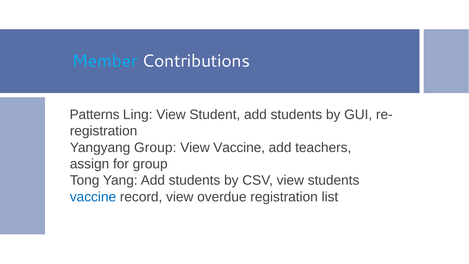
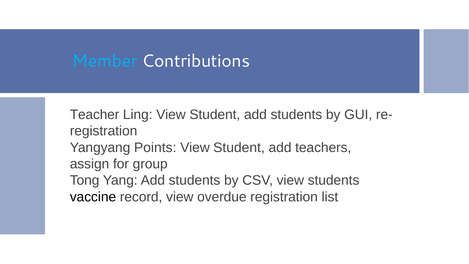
Patterns: Patterns -> Teacher (95, 115)
Yangyang Group: Group -> Points (155, 147)
Vaccine: Vaccine -> Student (239, 147)
vaccine colour: blue -> black (93, 197)
